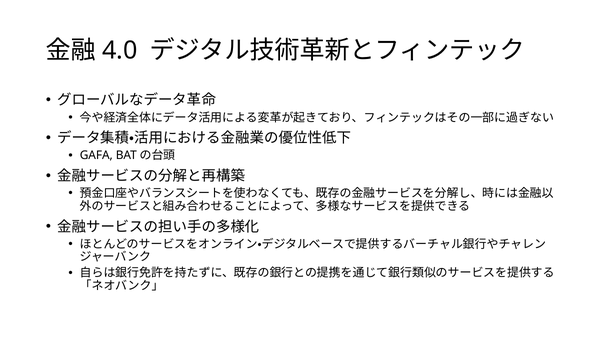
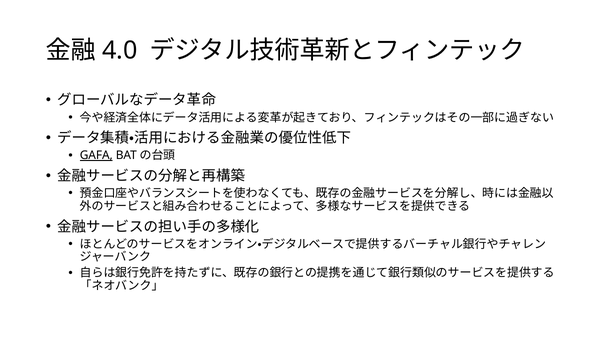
GAFA underline: none -> present (96, 155)
